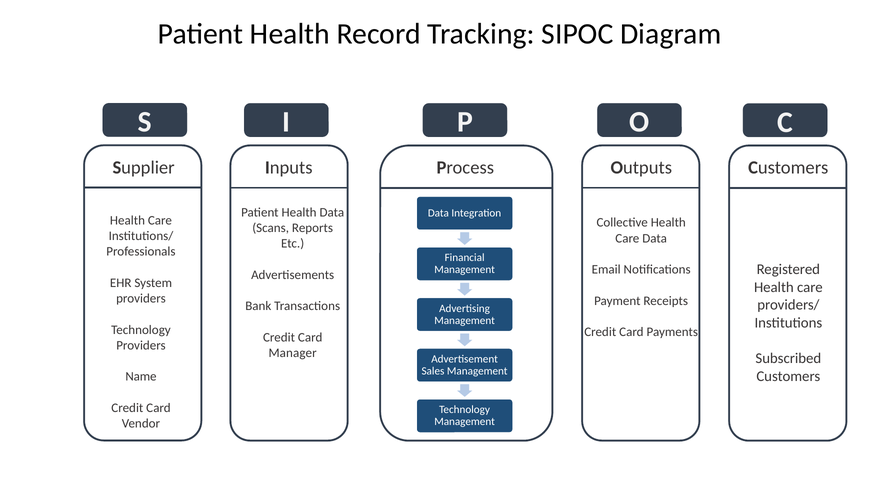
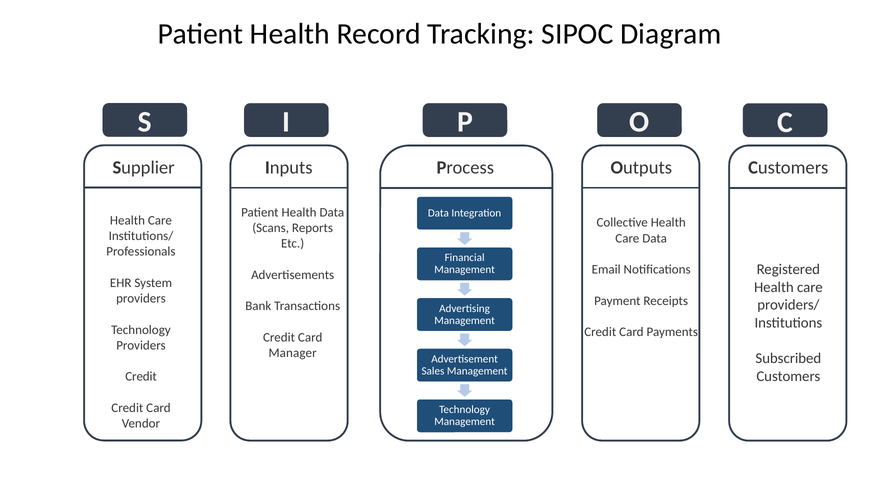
Name: Name -> Credit (141, 376)
